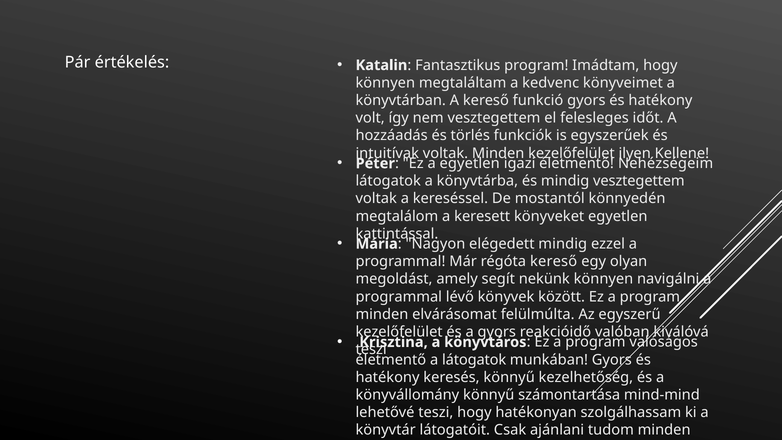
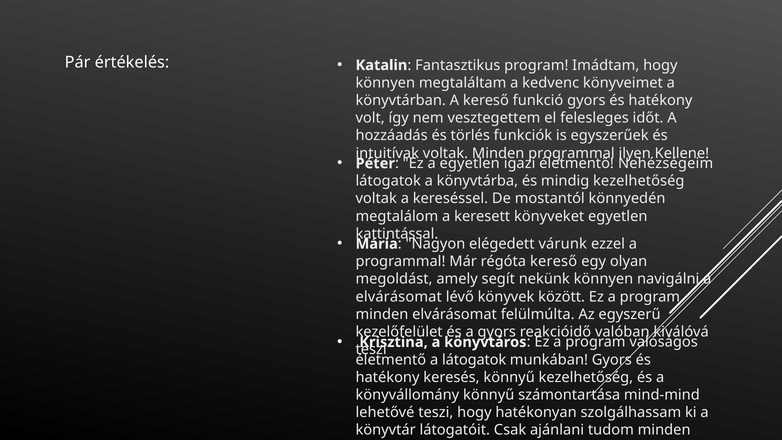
Minden kezelőfelület: kezelőfelület -> programmal (571, 153)
mindig vesztegettem: vesztegettem -> kezelhetőség (639, 181)
elégedett mindig: mindig -> várunk (563, 244)
programmal: programmal -> elvárásomat (399, 297)
